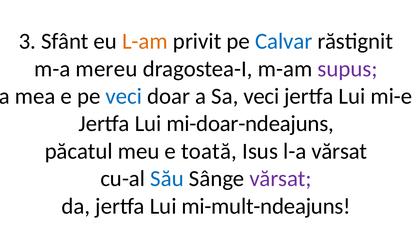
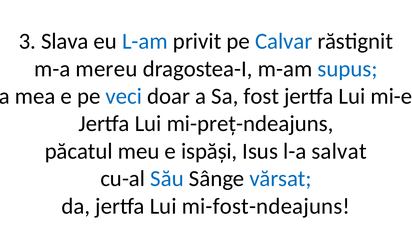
Sfânt: Sfânt -> Slava (65, 41)
L-am colour: orange -> blue (145, 41)
supus colour: purple -> blue (348, 69)
Sa veci: veci -> fost (261, 96)
mi-doar-ndeajuns: mi-doar-ndeajuns -> mi-preț-ndeajuns (250, 124)
toată: toată -> ispăși (209, 151)
l-a vărsat: vărsat -> salvat (339, 151)
vărsat colour: purple -> blue (281, 179)
mi-mult-ndeajuns: mi-mult-ndeajuns -> mi-fost-ndeajuns (266, 206)
